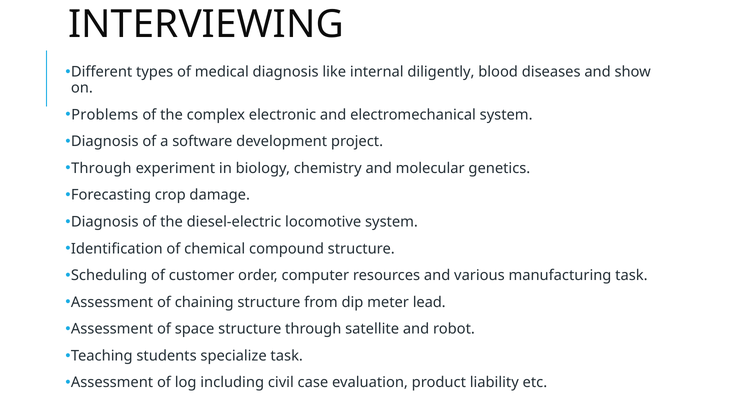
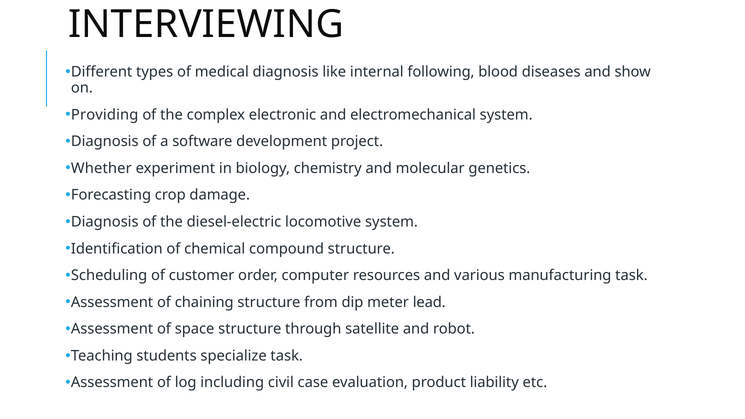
diligently: diligently -> following (441, 72)
Problems: Problems -> Providing (105, 115)
Through: Through -> Whether (101, 168)
